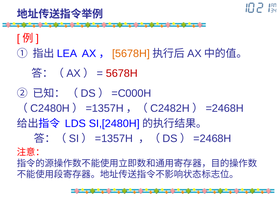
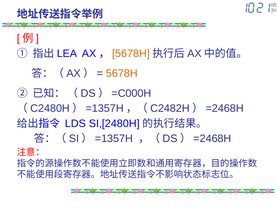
5678H colour: red -> orange (122, 73)
